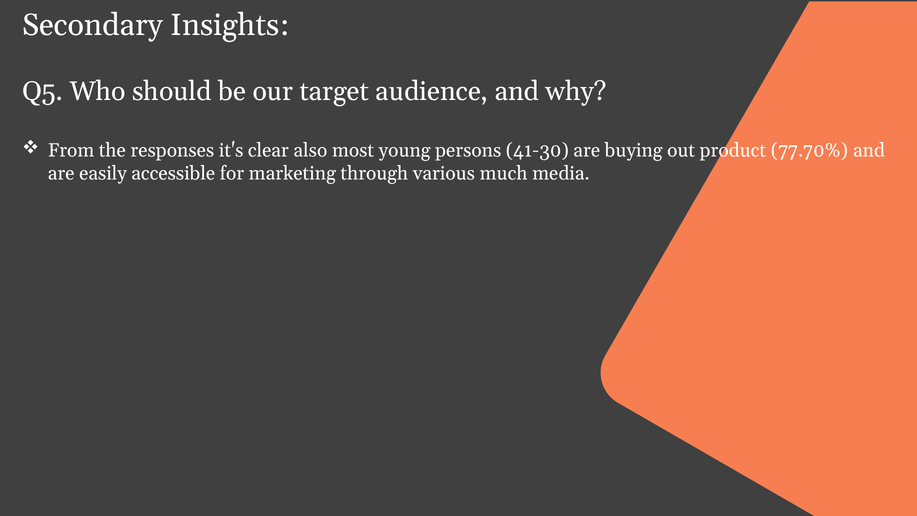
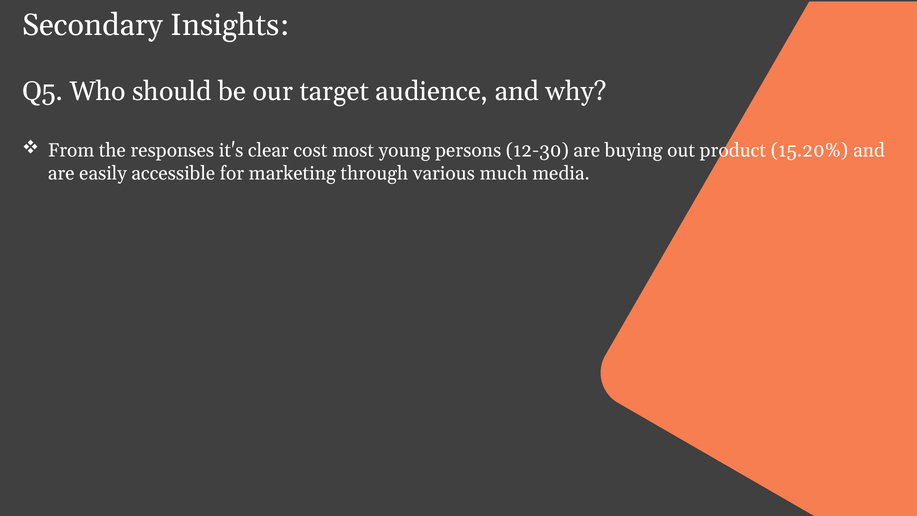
also: also -> cost (310, 150)
41-30: 41-30 -> 12-30 (537, 150)
77.70%: 77.70% -> 15.20% (809, 150)
